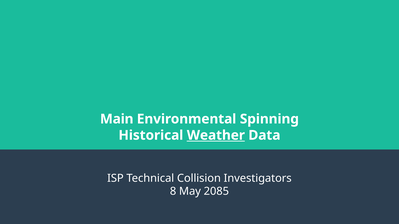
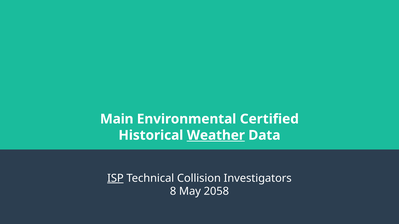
Spinning: Spinning -> Certified (269, 119)
ISP underline: none -> present (115, 178)
2085: 2085 -> 2058 (216, 192)
